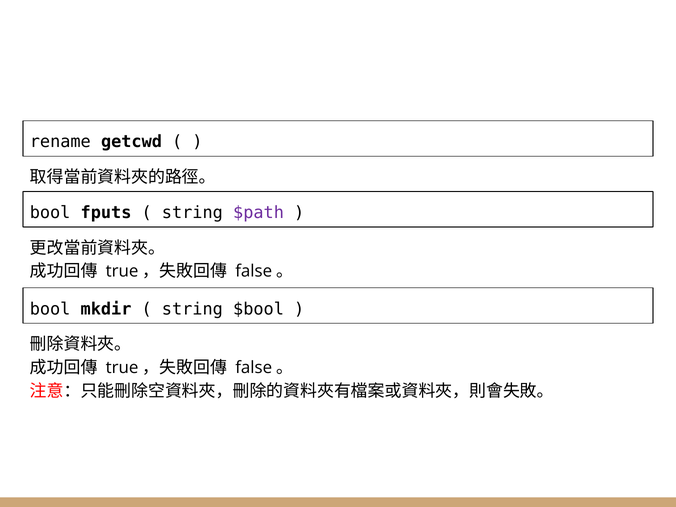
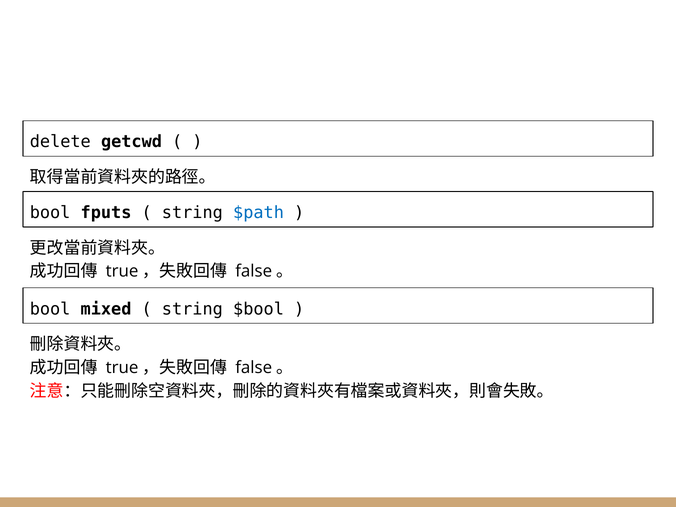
rename: rename -> delete (60, 142)
$path colour: purple -> blue (259, 213)
mkdir: mkdir -> mixed (106, 309)
